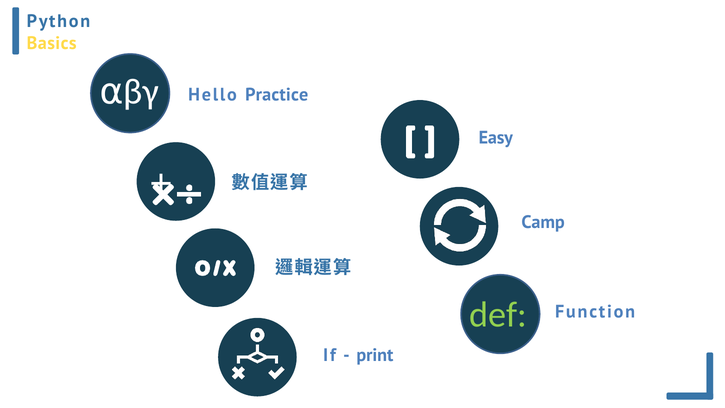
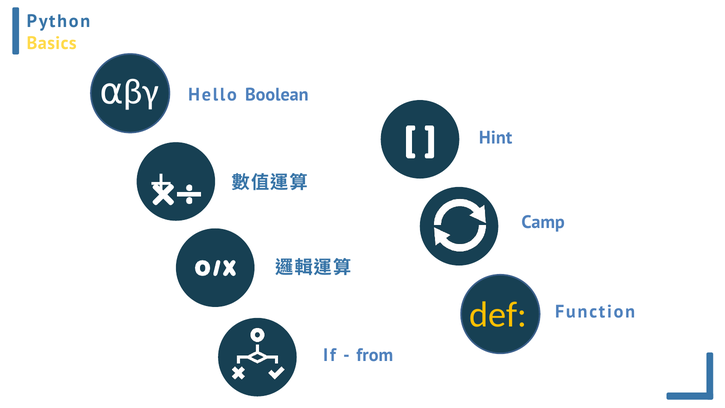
Practice: Practice -> Boolean (277, 95)
Easy: Easy -> Hint (496, 137)
def colour: light green -> yellow (498, 314)
print: print -> from (375, 355)
